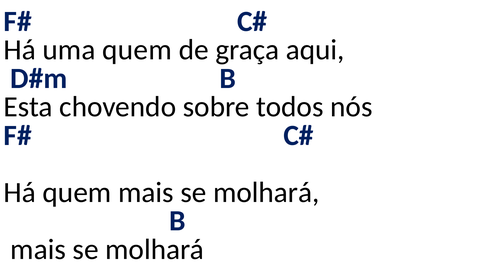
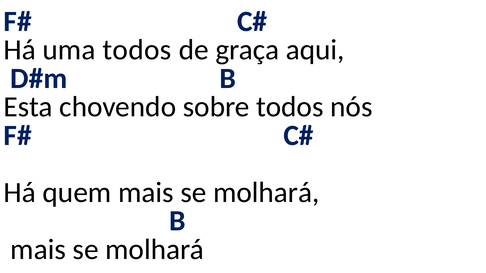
uma quem: quem -> todos (137, 50)
